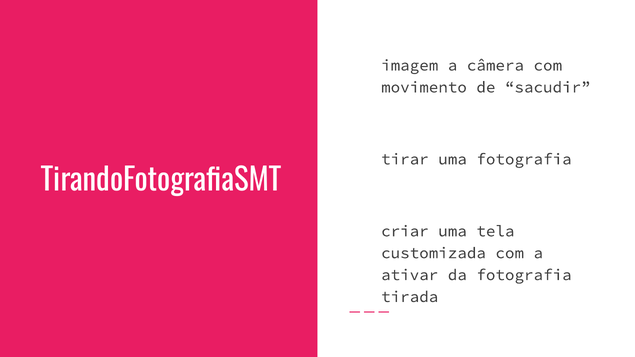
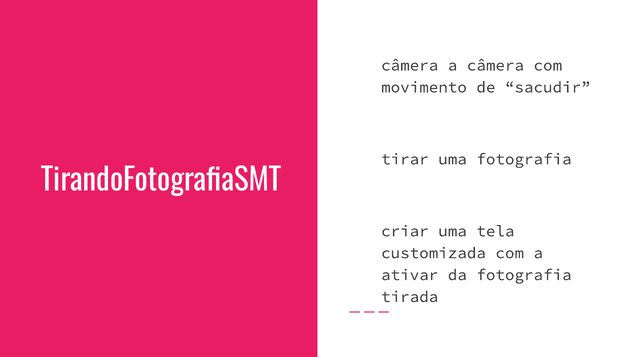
imagem: imagem -> câmera (410, 65)
